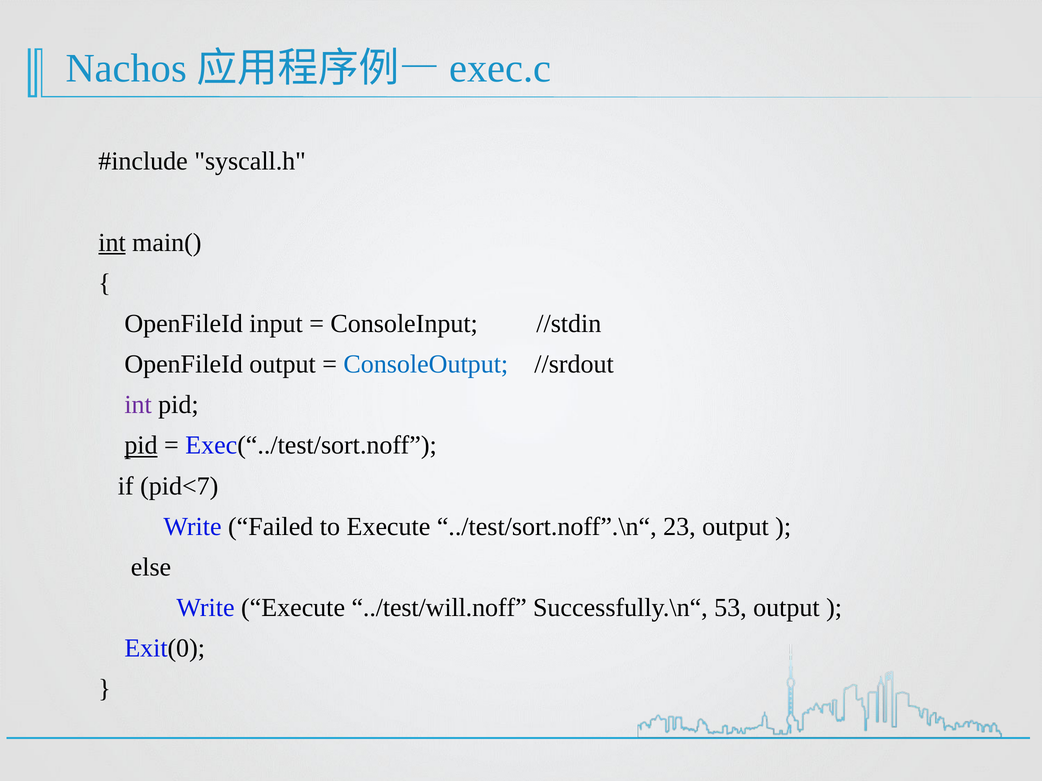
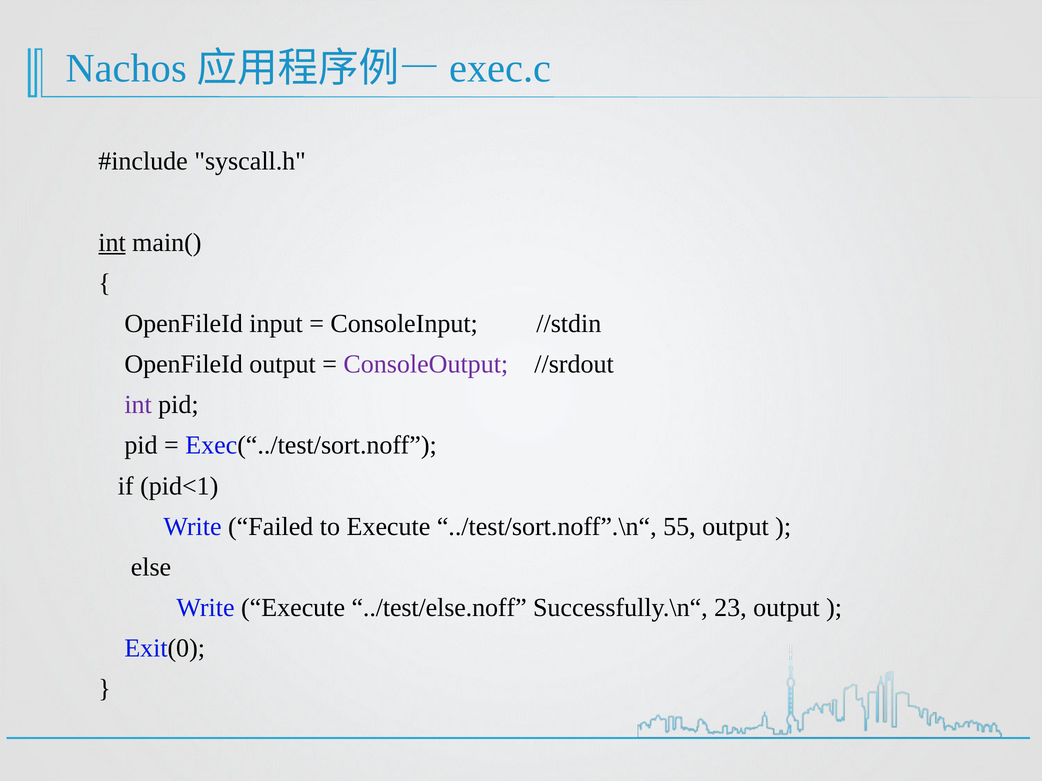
ConsoleOutput colour: blue -> purple (426, 364)
pid underline: present -> none (141, 446)
pid<7: pid<7 -> pid<1 (179, 486)
23: 23 -> 55 (679, 527)
../test/will.noff: ../test/will.noff -> ../test/else.noff (439, 608)
53: 53 -> 23 (730, 608)
